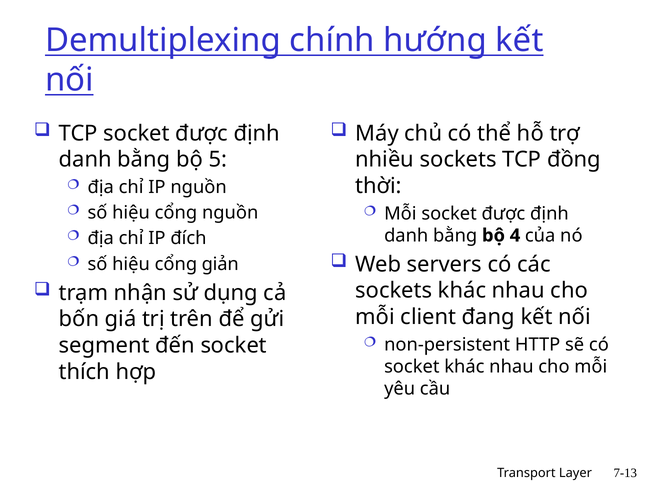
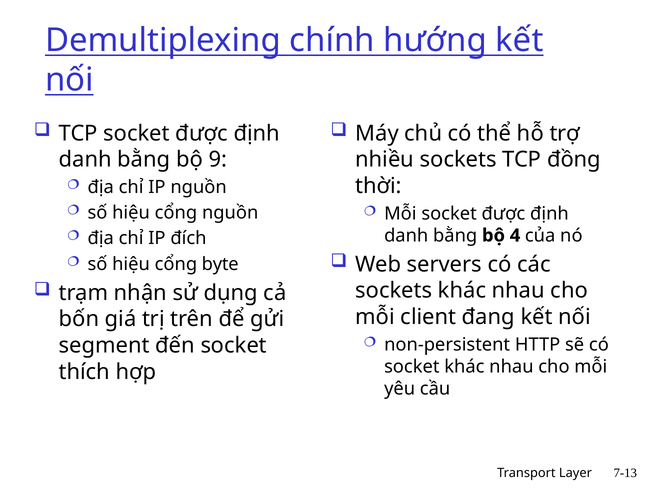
5: 5 -> 9 (218, 160)
giản: giản -> byte (220, 264)
